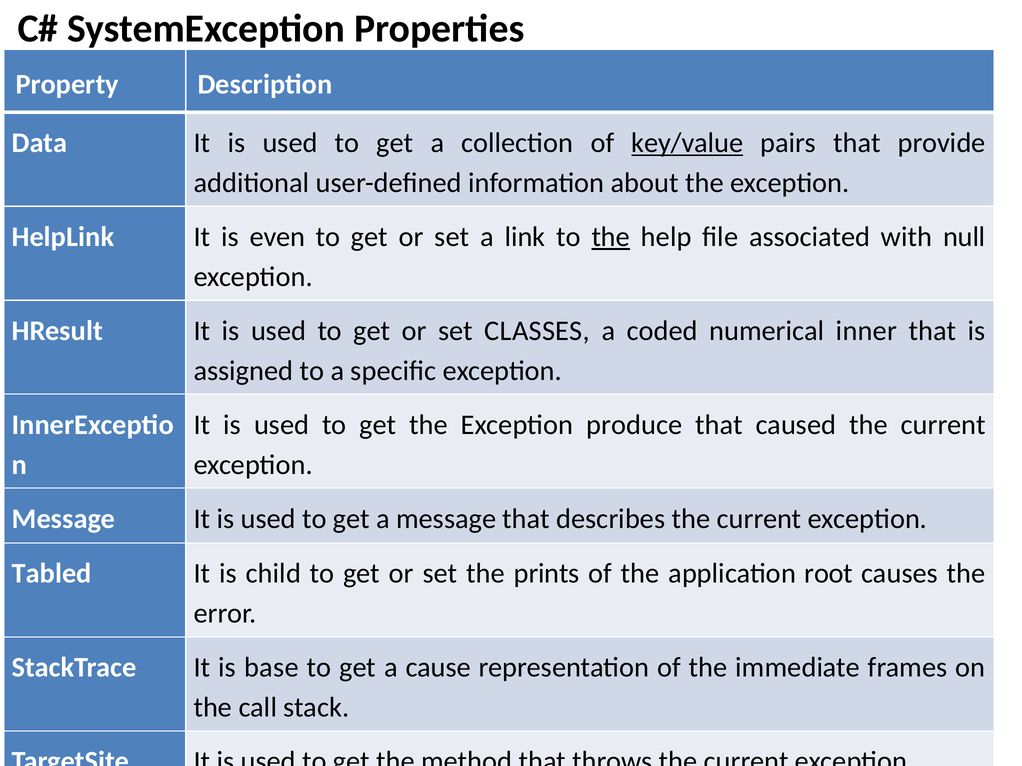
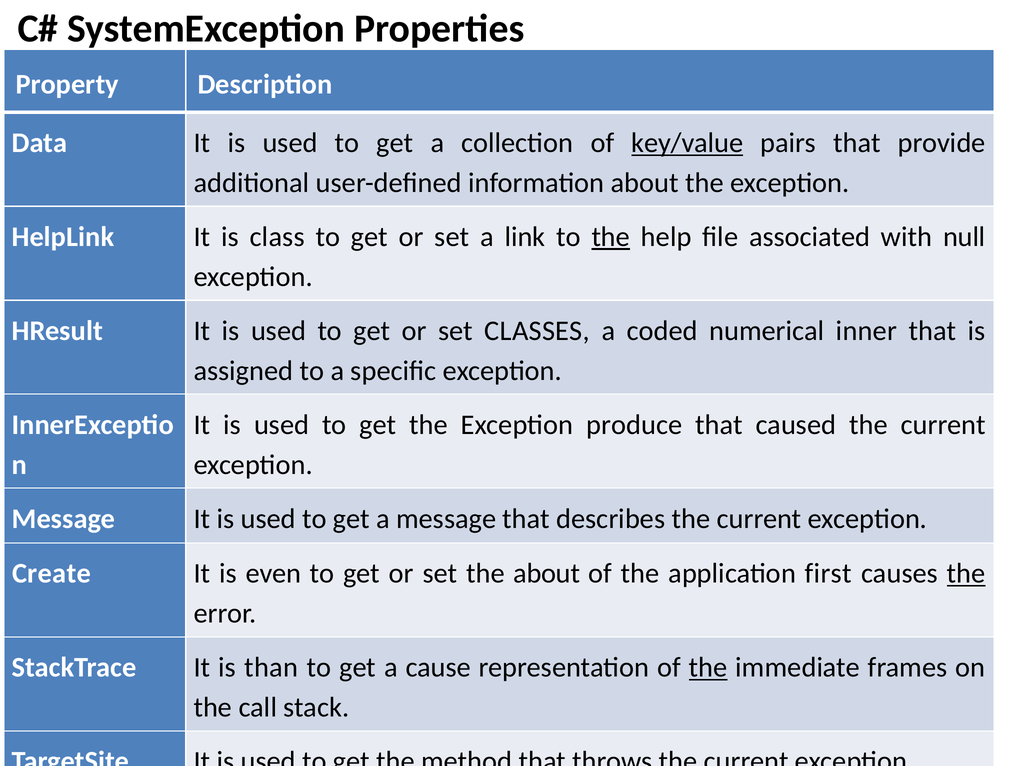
even: even -> class (277, 237)
Tabled: Tabled -> Create (52, 574)
child: child -> even (274, 574)
the prints: prints -> about (547, 574)
root: root -> first (828, 574)
the underline: none -> present (966, 574)
base: base -> than (271, 668)
the underline: none -> present (708, 668)
